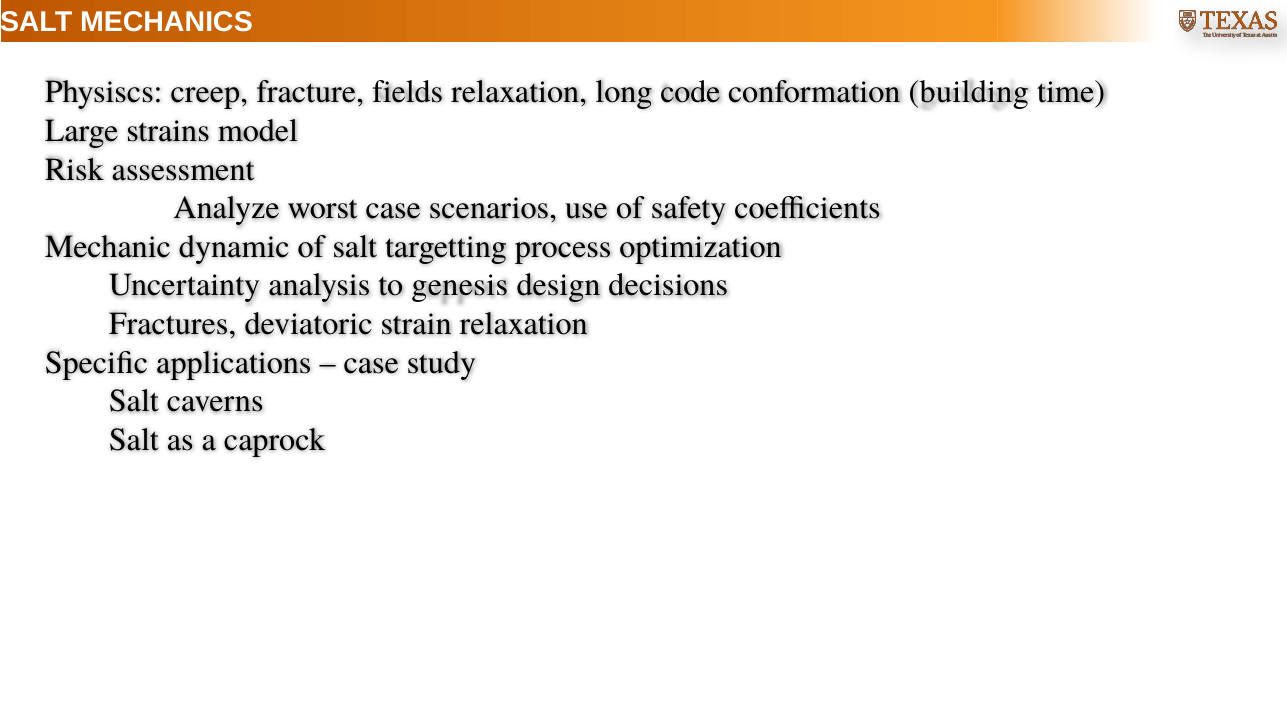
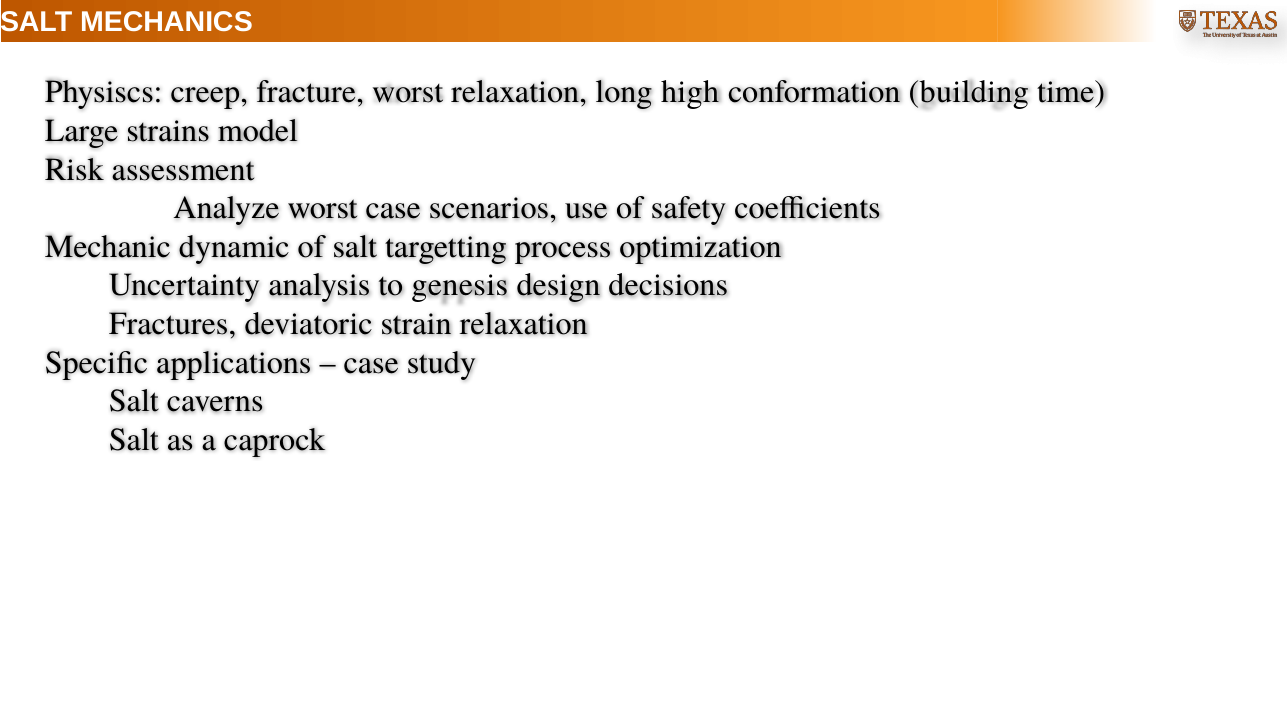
fracture fields: fields -> worst (408, 92)
code: code -> high (690, 92)
